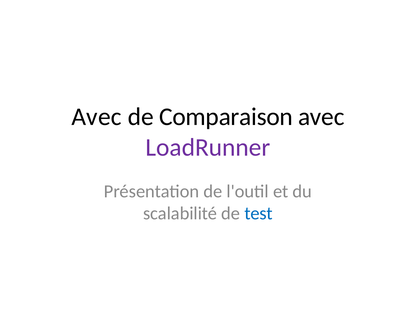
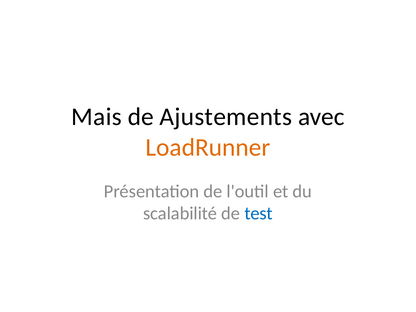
Avec: Avec -> Mais (97, 117)
Comparaison: Comparaison -> Ajustements (226, 117)
LoadRunner colour: purple -> orange (208, 147)
